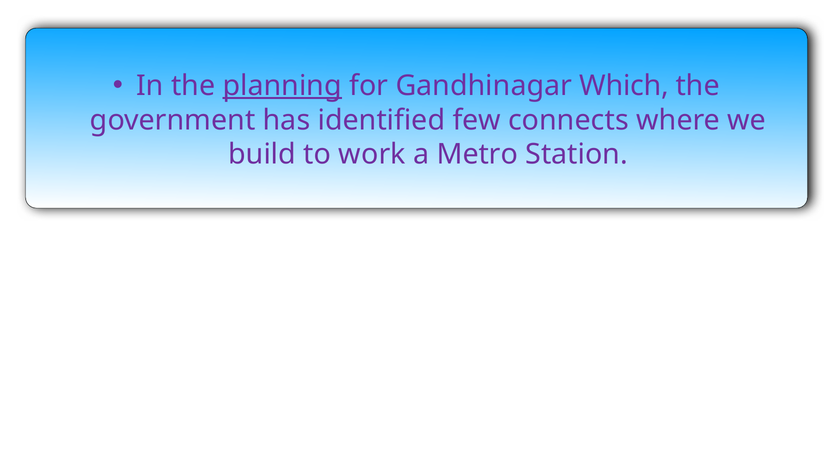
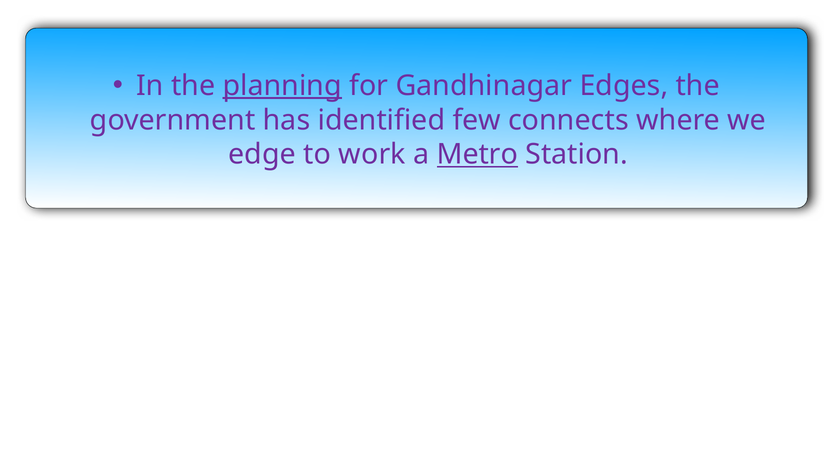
Which: Which -> Edges (624, 86)
build: build -> edge (262, 154)
Metro underline: none -> present (477, 154)
